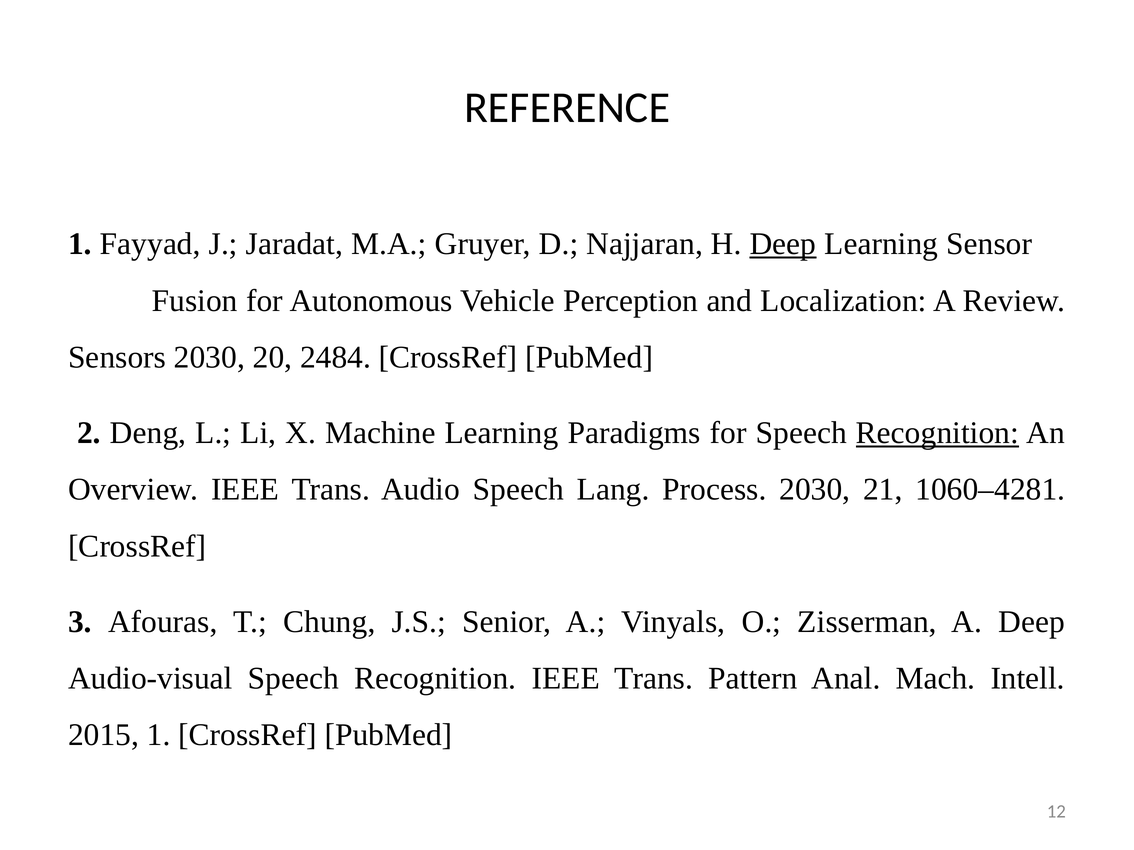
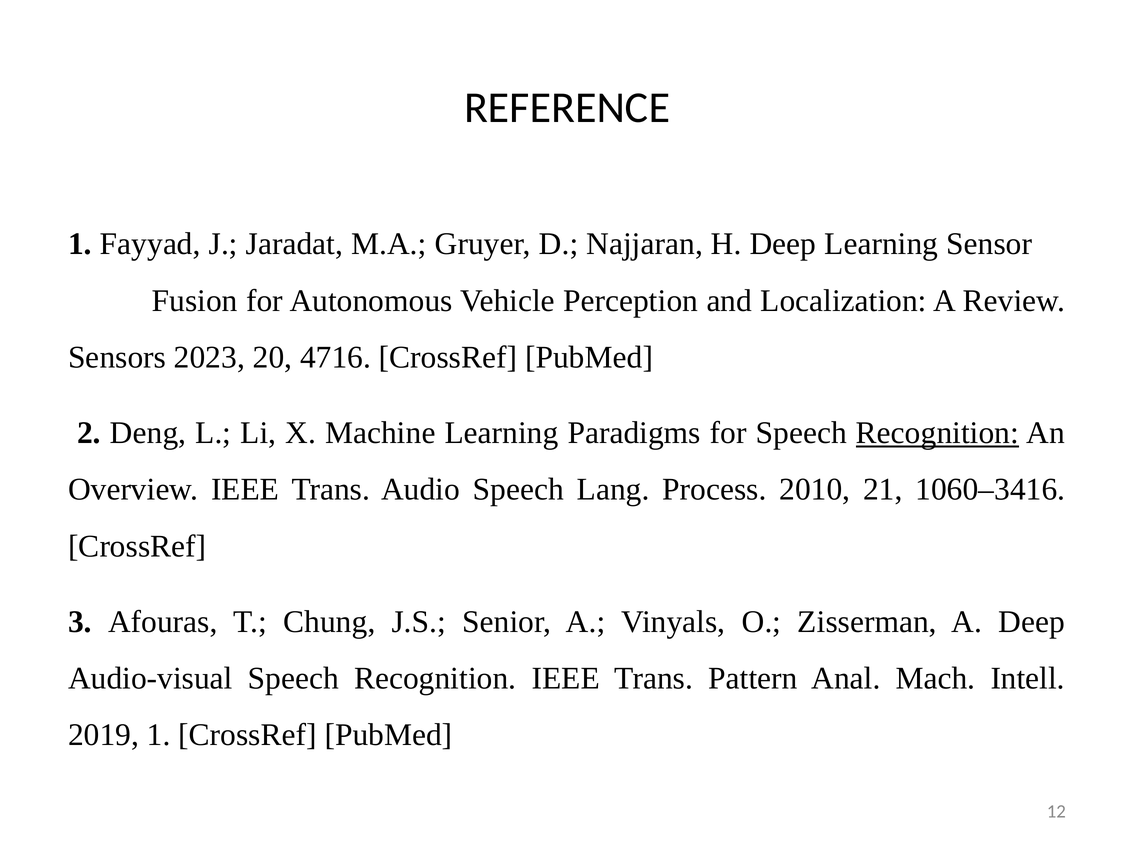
Deep underline: present -> none (783, 244)
Sensors 2030: 2030 -> 2023 (209, 358)
2484: 2484 -> 4716 (336, 358)
Process 2030: 2030 -> 2010 (815, 490)
1060–4281: 1060–4281 -> 1060–3416 (990, 490)
2015: 2015 -> 2019 (104, 735)
